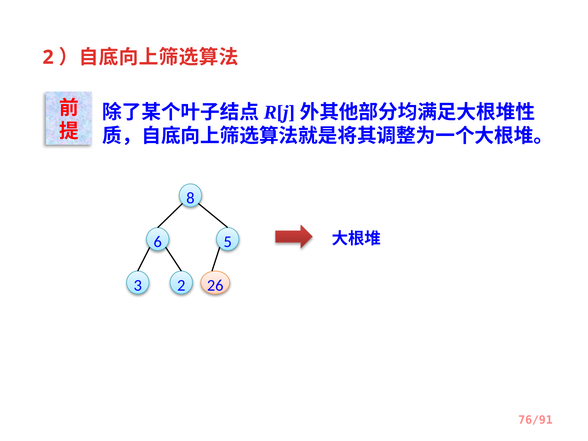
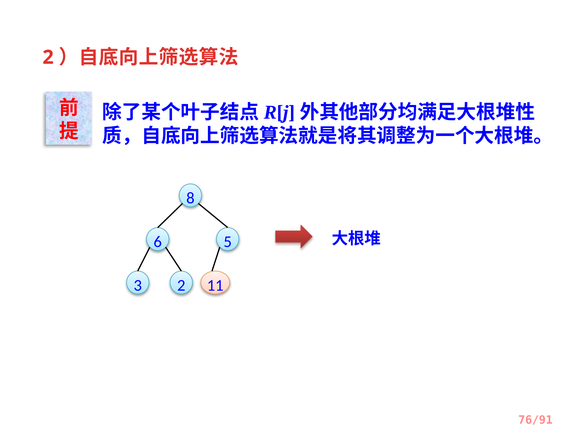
26: 26 -> 11 (215, 285)
